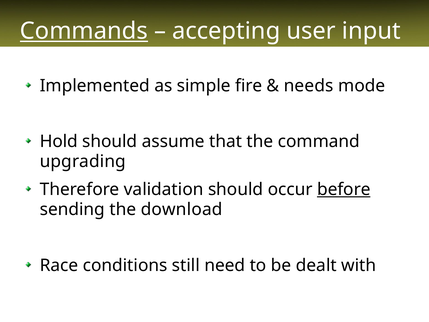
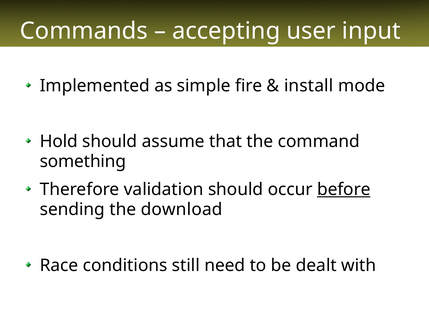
Commands underline: present -> none (84, 31)
needs: needs -> install (309, 86)
upgrading: upgrading -> something (83, 161)
